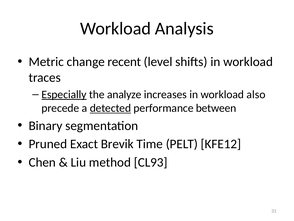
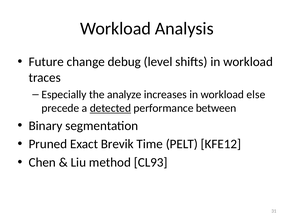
Metric: Metric -> Future (46, 62)
recent: recent -> debug (124, 62)
Especially underline: present -> none (64, 94)
also: also -> else (256, 94)
